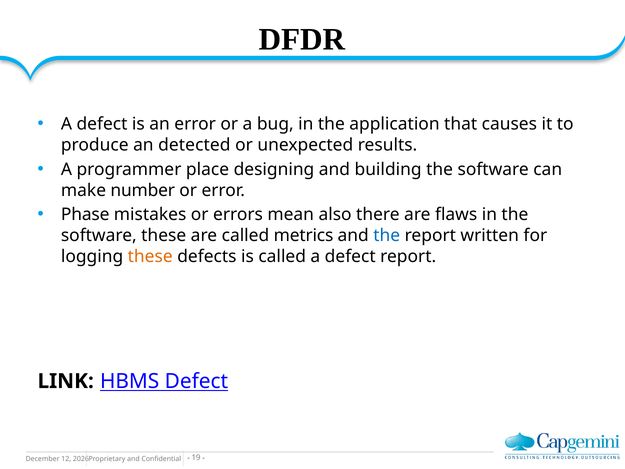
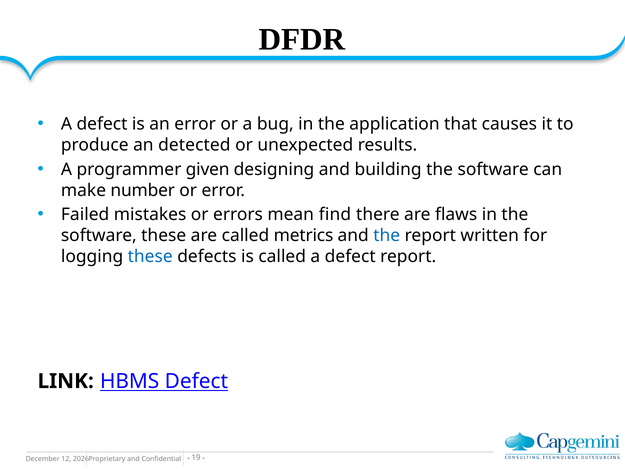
place: place -> given (208, 169)
Phase: Phase -> Failed (85, 215)
also: also -> find (335, 215)
these colour: orange -> blue (150, 256)
